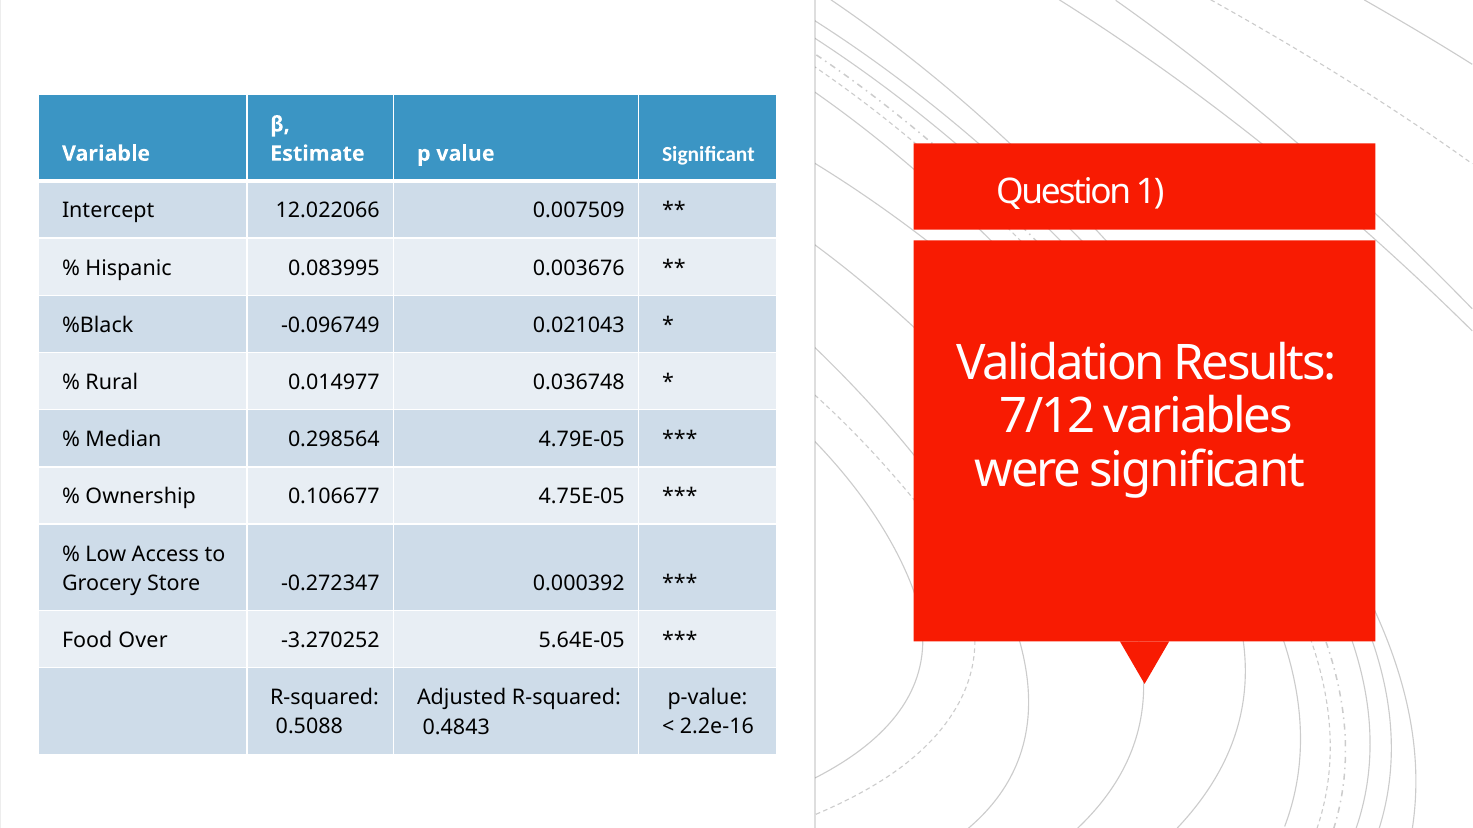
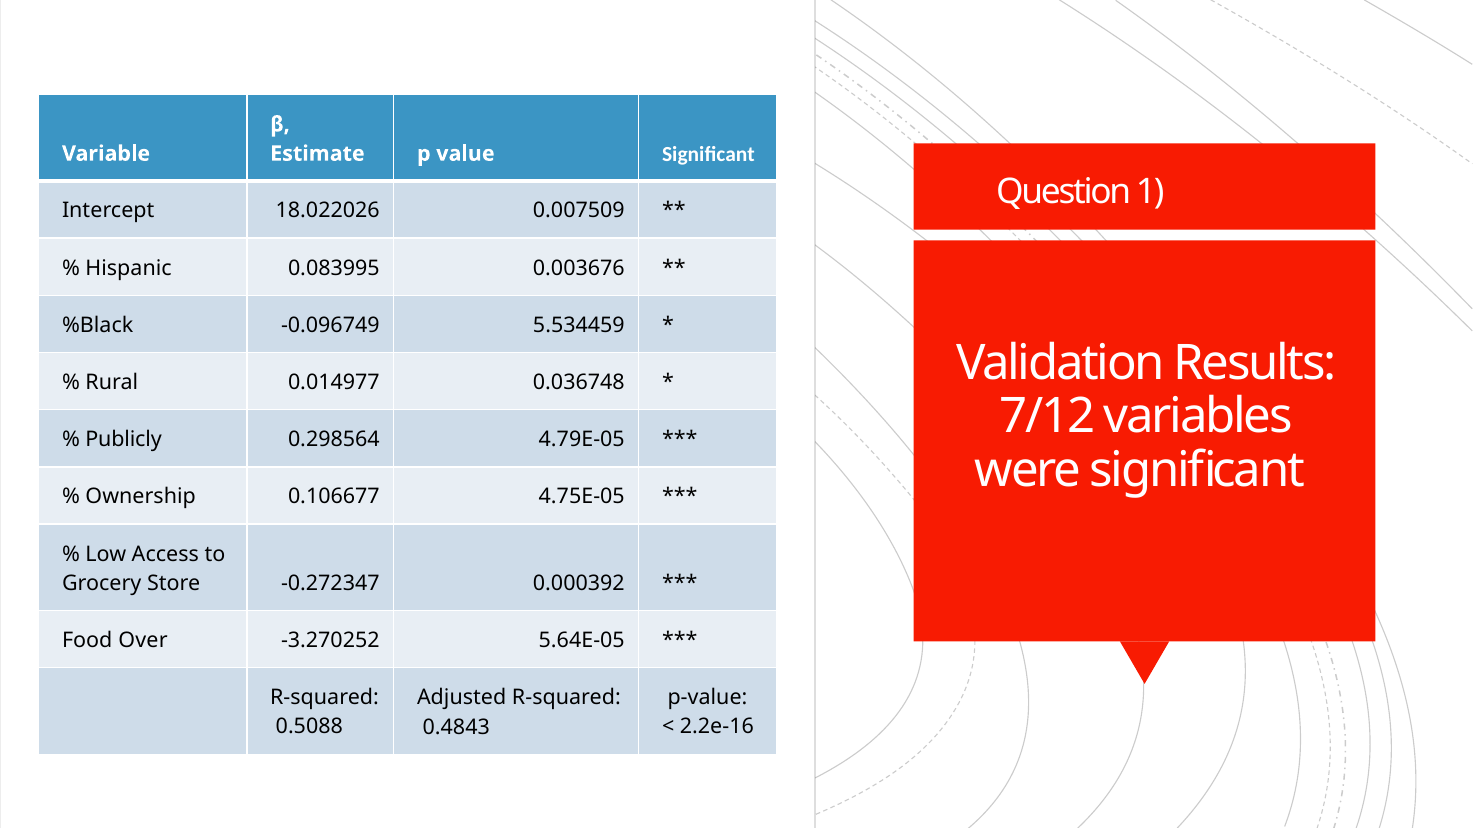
12.022066: 12.022066 -> 18.022026 (328, 211)
0.021043: 0.021043 -> 5.534459 (579, 325)
Median: Median -> Publicly (124, 440)
